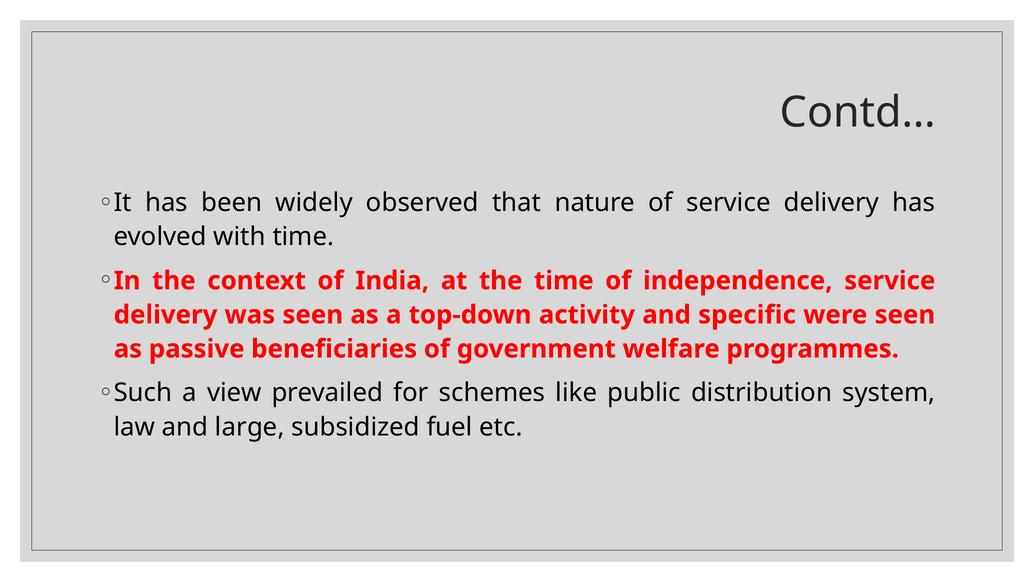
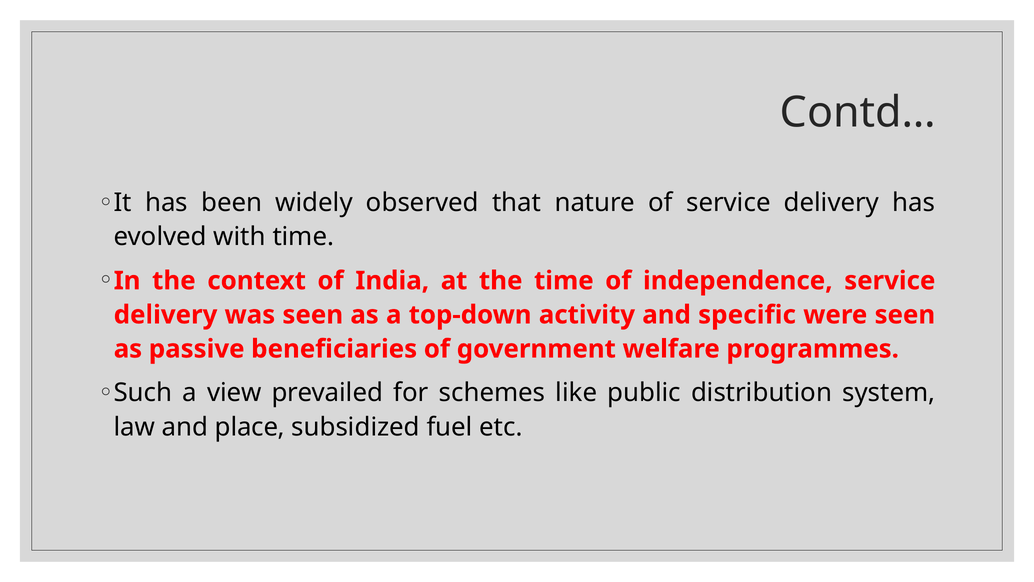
large: large -> place (250, 427)
